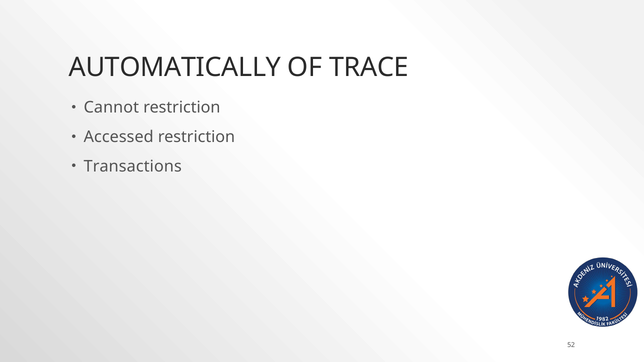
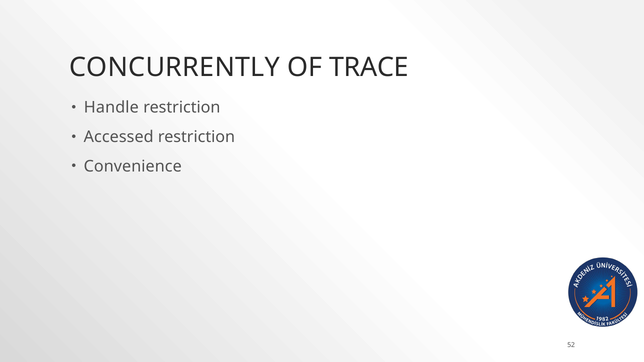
AUTOMATICALLY: AUTOMATICALLY -> CONCURRENTLY (175, 67)
Cannot: Cannot -> Handle (111, 108)
Transactions: Transactions -> Convenience (133, 167)
